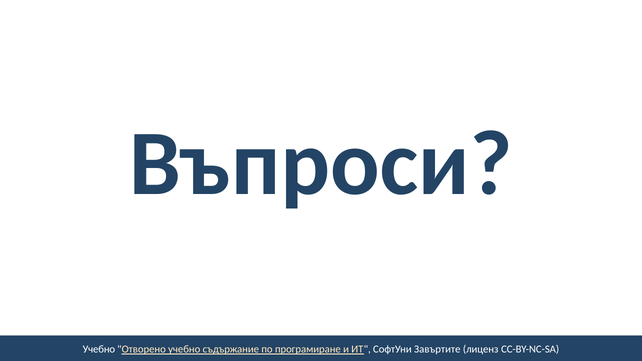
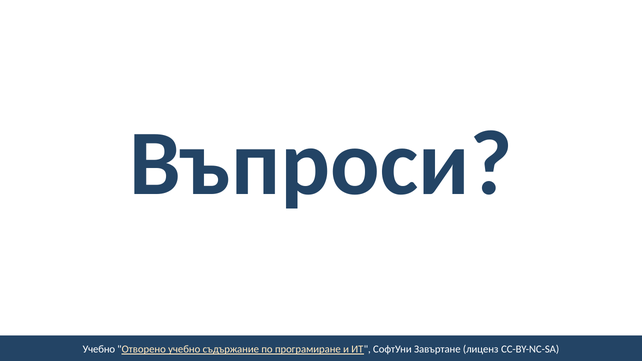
Завъртите: Завъртите -> Завъртане (437, 349)
